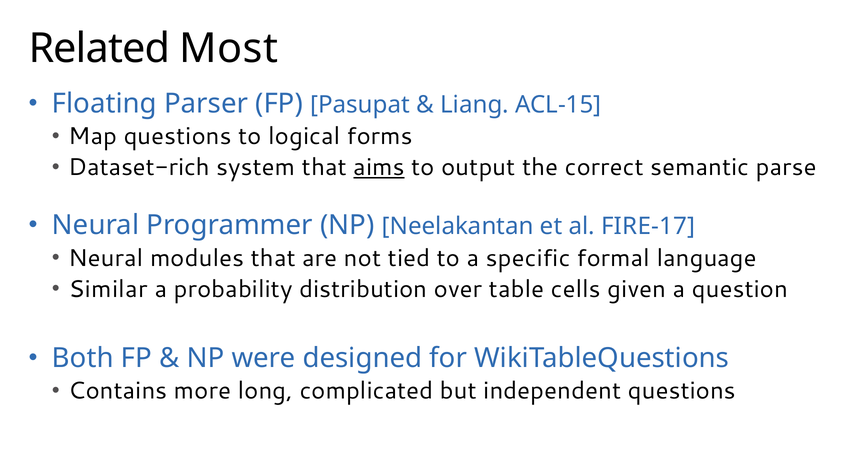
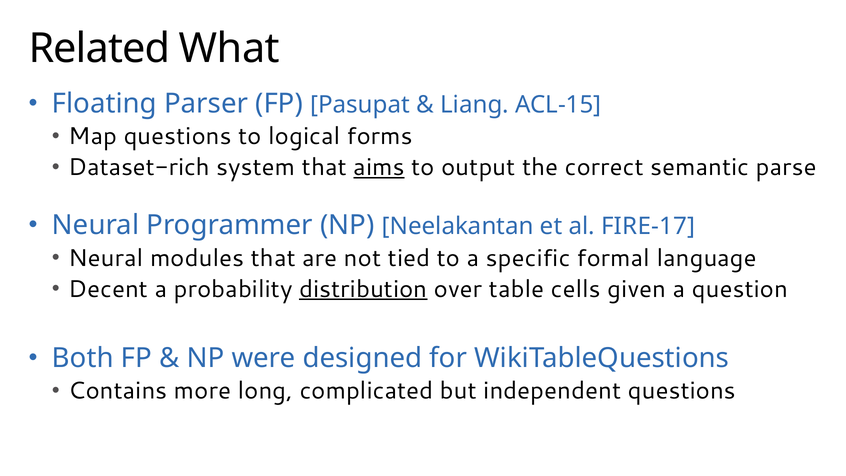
Most: Most -> What (229, 49)
Similar: Similar -> Decent (108, 289)
distribution underline: none -> present (363, 289)
